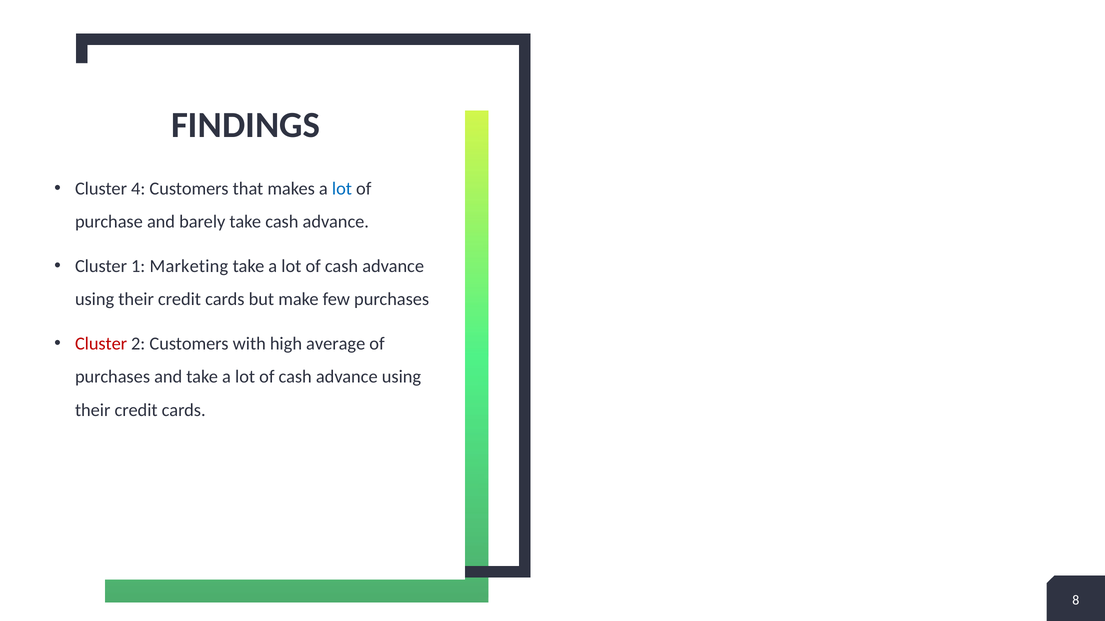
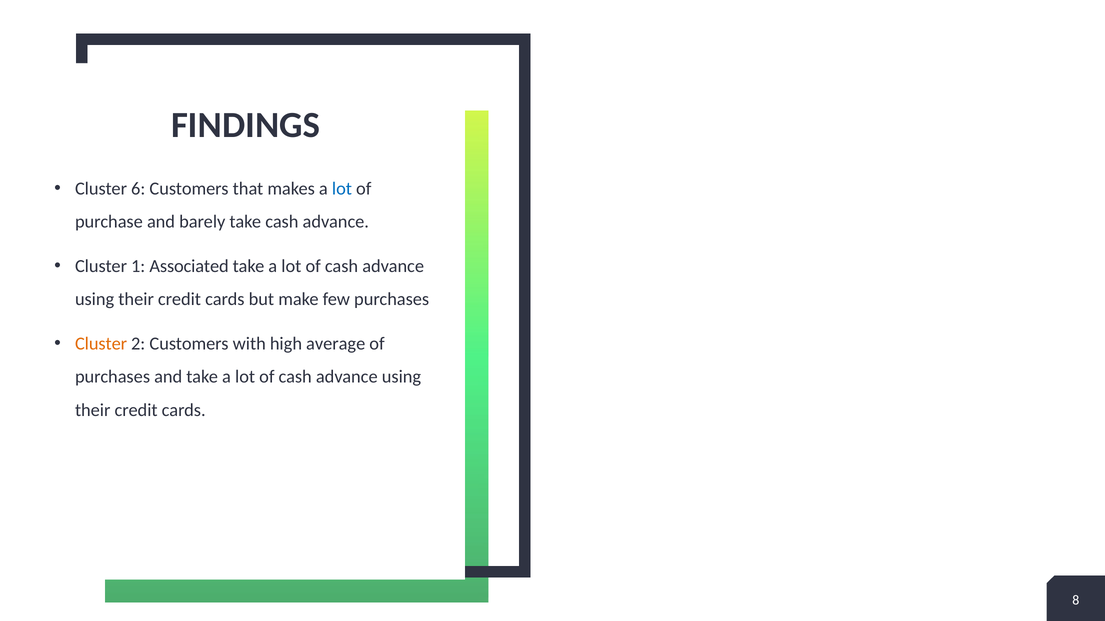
4: 4 -> 6 (138, 189)
Marketing: Marketing -> Associated (189, 266)
Cluster colour: red -> orange (101, 344)
